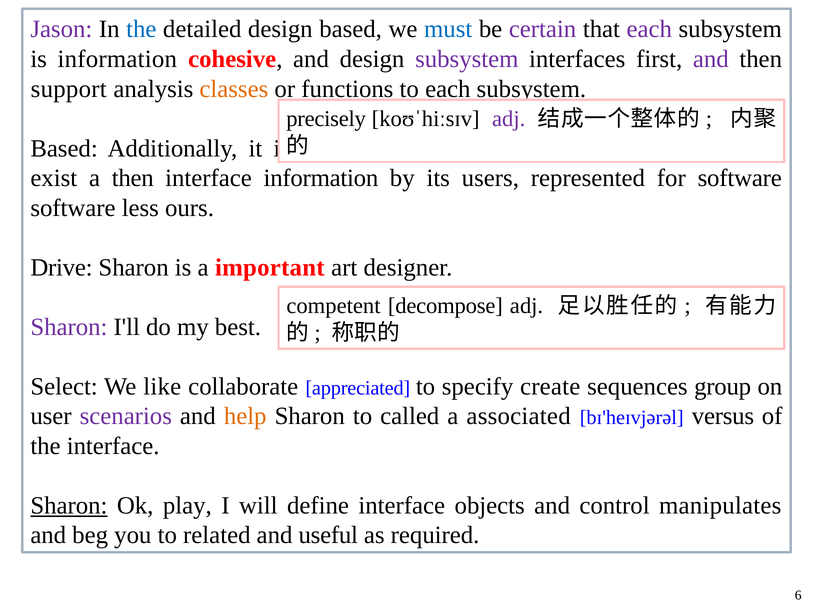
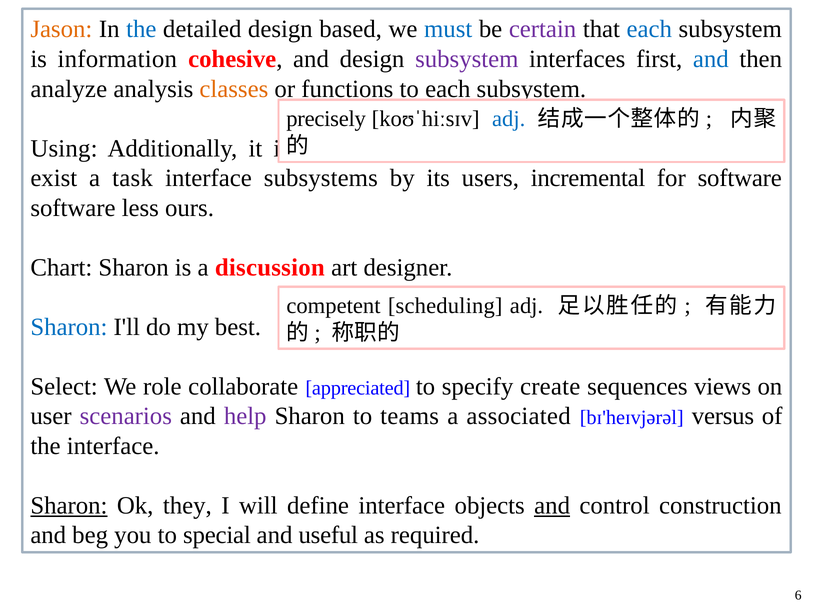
Jason colour: purple -> orange (61, 29)
each colour: purple -> blue (649, 29)
and colour: purple -> blue (711, 59)
support: support -> analyze (69, 89)
adj colour: purple -> blue (509, 119)
Based: Based -> Using (64, 149)
a then: then -> task (133, 178)
interface information: information -> subsystems (321, 178)
represented: represented -> incremental (588, 178)
Drive: Drive -> Chart (61, 268)
a important: important -> discussion (270, 268)
decompose: decompose -> scheduling (445, 306)
Sharon colour: purple -> blue (69, 327)
like: like -> role (162, 387)
group: group -> views (723, 387)
help colour: orange -> purple (245, 417)
called: called -> teams (410, 417)
play: play -> they (187, 506)
and underline: none -> present (552, 506)
manipulates: manipulates -> construction (720, 506)
related: related -> special (217, 536)
